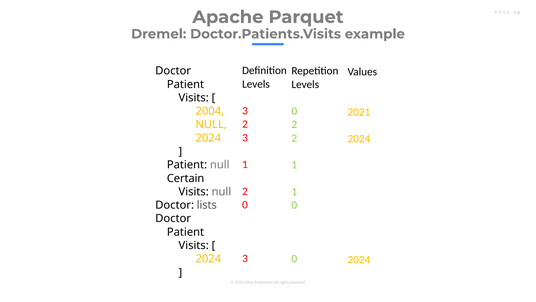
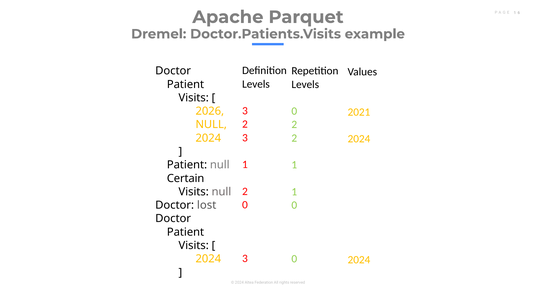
2004: 2004 -> 2026 (210, 111)
lists: lists -> lost (207, 205)
